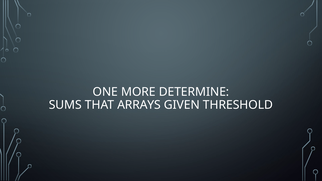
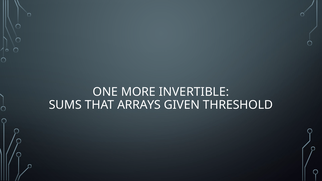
DETERMINE: DETERMINE -> INVERTIBLE (194, 92)
